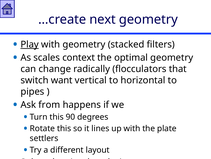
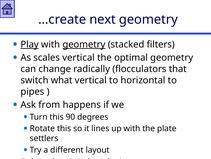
geometry underline: none -> present (84, 44)
scales context: context -> vertical (79, 57)
want: want -> what (62, 80)
